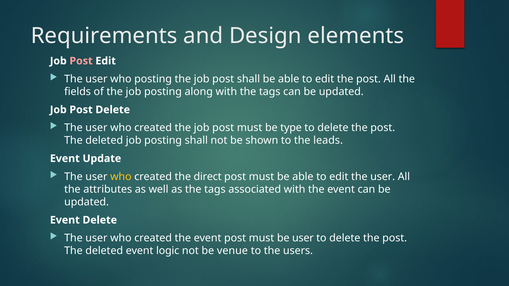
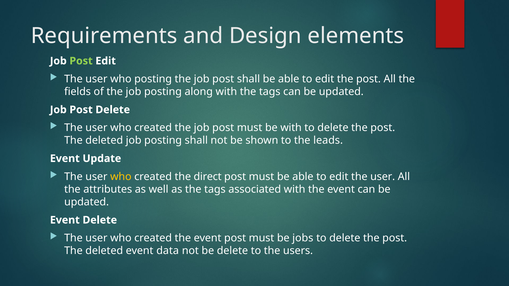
Post colour: pink -> light green (81, 61)
be type: type -> with (291, 128)
be user: user -> jobs (303, 238)
logic: logic -> data (168, 251)
be venue: venue -> delete (232, 251)
